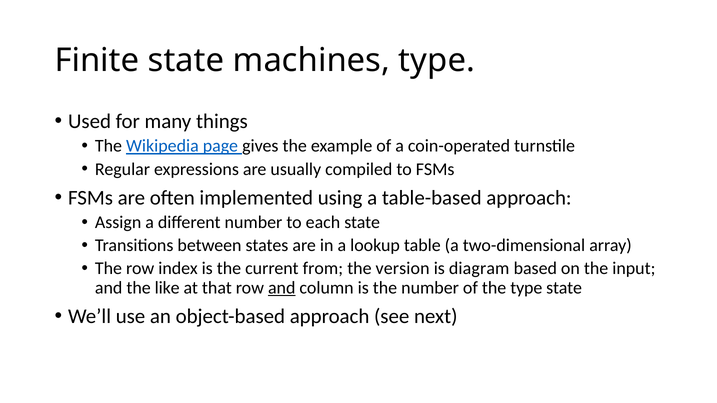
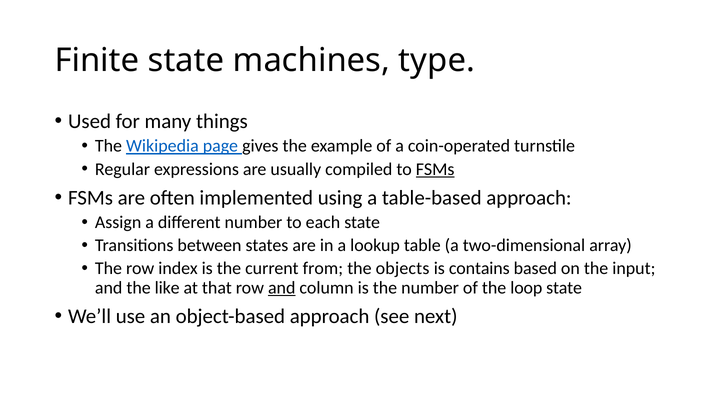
FSMs underline: none -> present (435, 169)
version: version -> objects (403, 269)
diagram: diagram -> contains (479, 269)
the type: type -> loop (526, 288)
